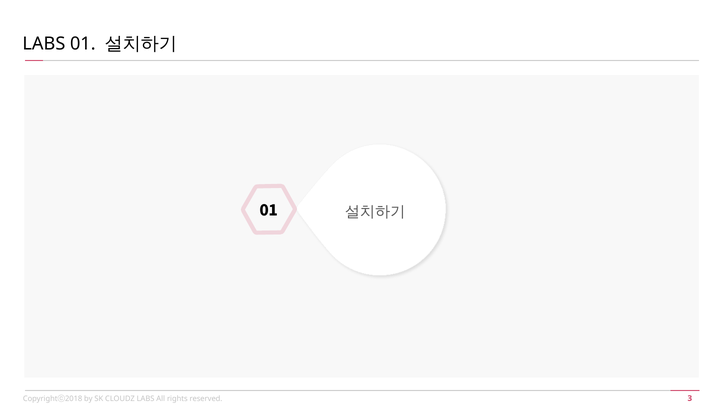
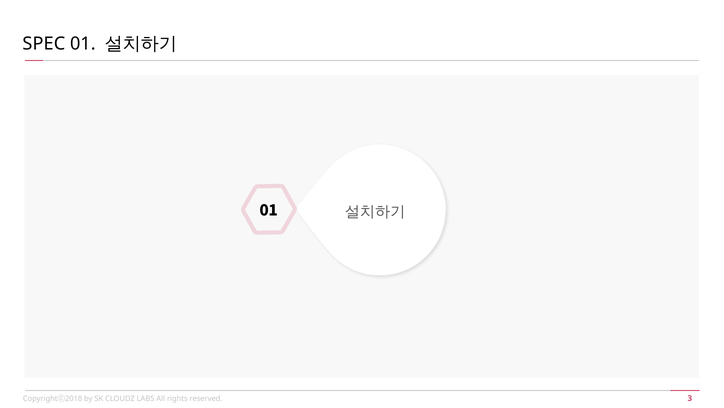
LABS: LABS -> SPEC (44, 44)
